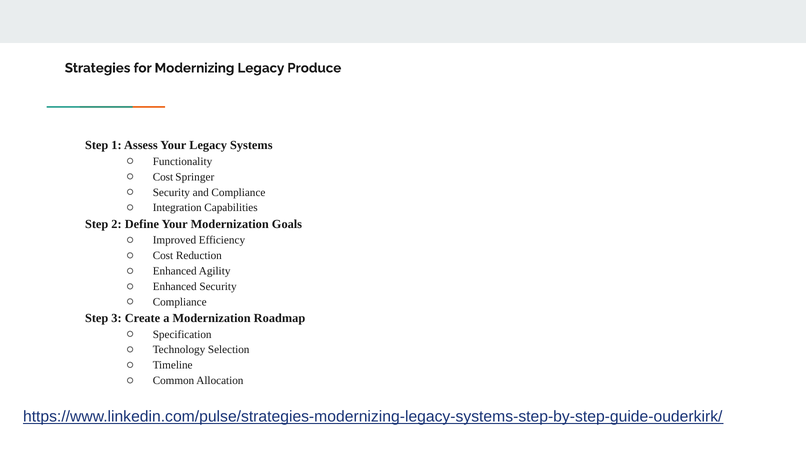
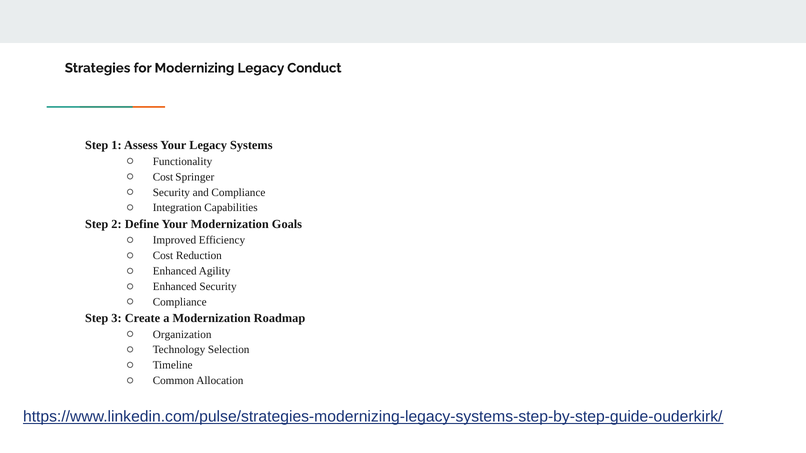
Produce: Produce -> Conduct (314, 68)
Specification: Specification -> Organization (182, 335)
